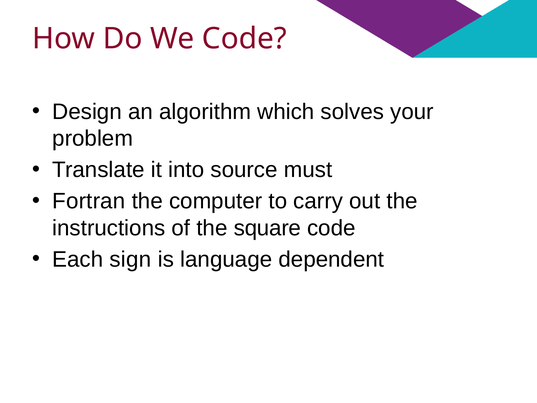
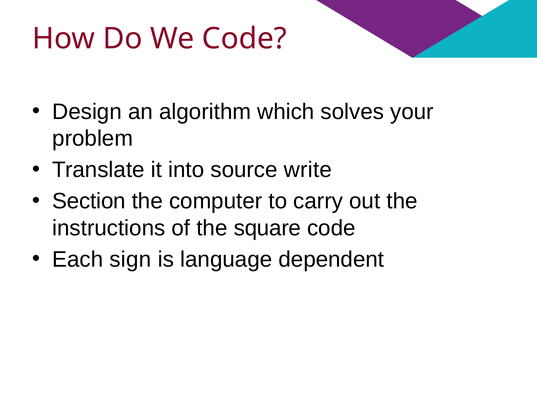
must: must -> write (308, 170)
Fortran: Fortran -> Section (89, 201)
